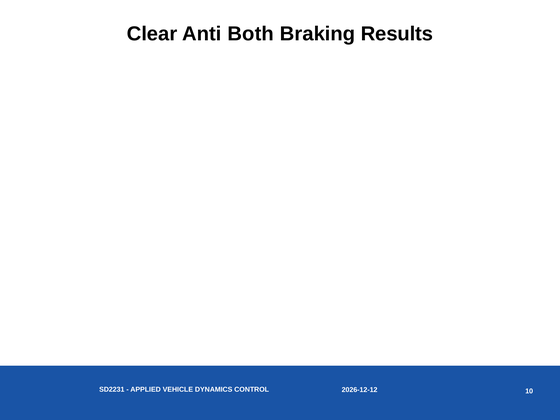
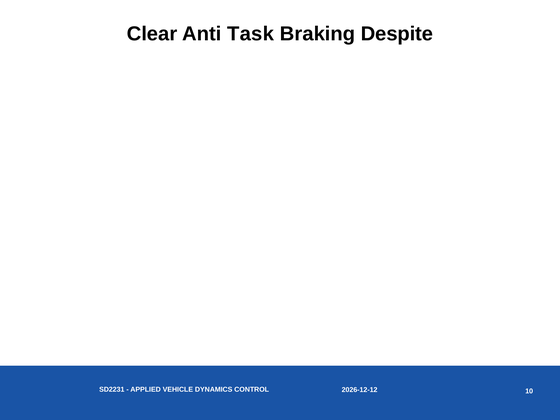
Both: Both -> Task (251, 34)
Results: Results -> Despite (397, 34)
